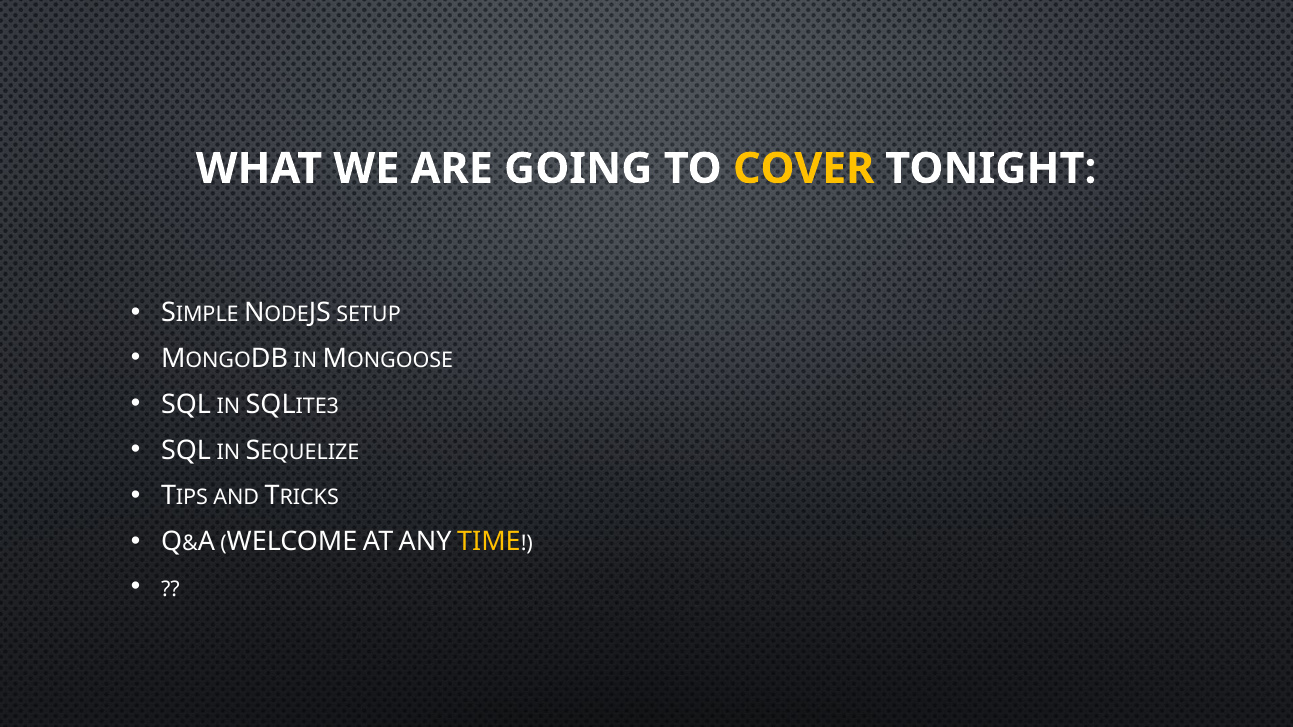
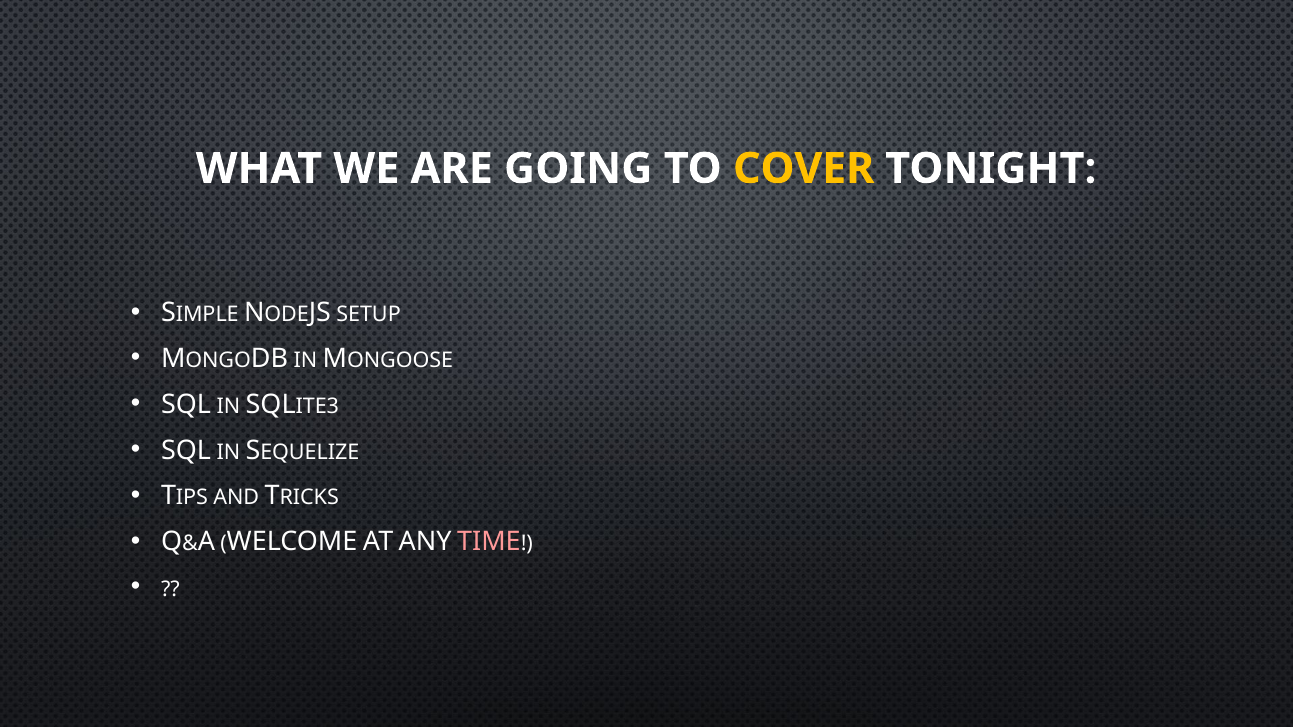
TIME colour: yellow -> pink (489, 542)
